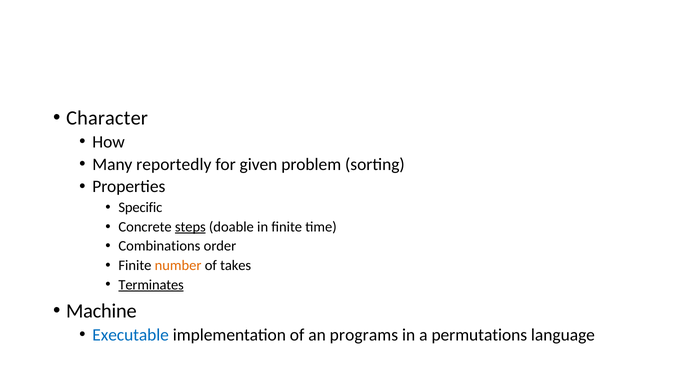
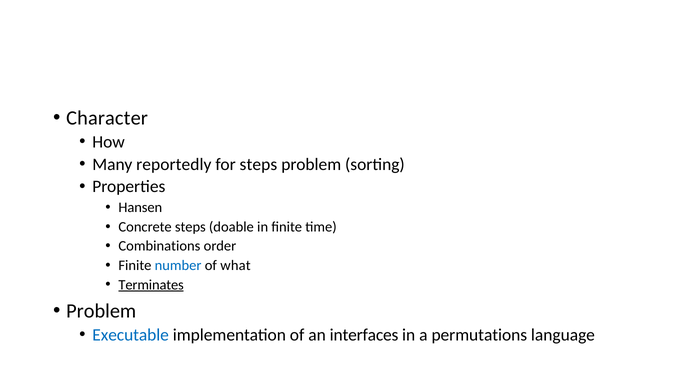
for given: given -> steps (258, 164)
Specific: Specific -> Hansen (140, 208)
steps underline: present -> none (190, 227)
number colour: orange -> blue (178, 266)
takes: takes -> what (236, 266)
Machine: Machine -> Problem (101, 311)
programs: programs -> interfaces (364, 335)
